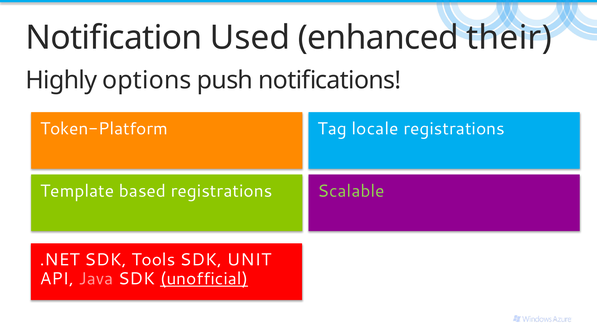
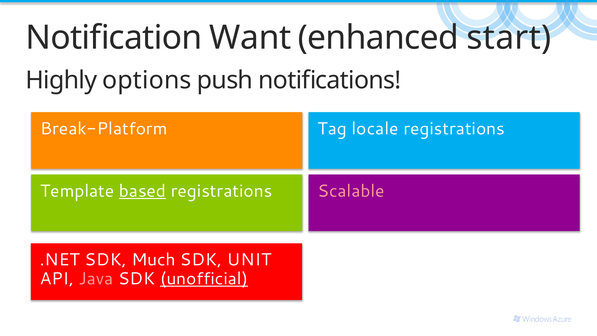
Used: Used -> Want (250, 38)
their: their -> start (509, 38)
Token-Platform: Token-Platform -> Break-Platform (104, 129)
based underline: none -> present (143, 191)
Scalable colour: light green -> pink (351, 191)
Tools: Tools -> Much (153, 260)
